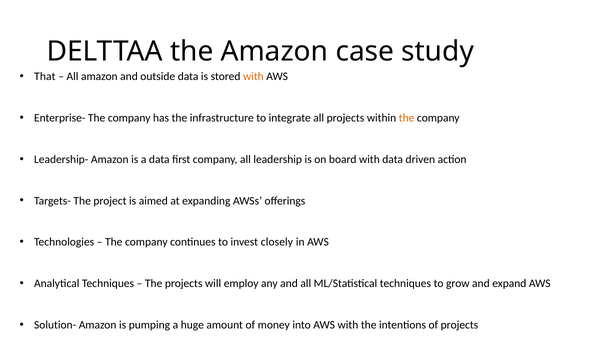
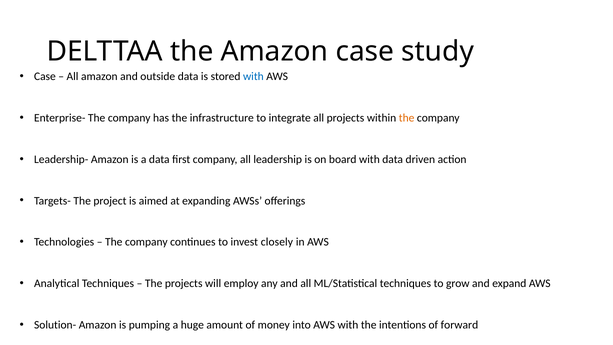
That: That -> Case (45, 77)
with colour: orange -> blue (253, 77)
of projects: projects -> forward (459, 325)
